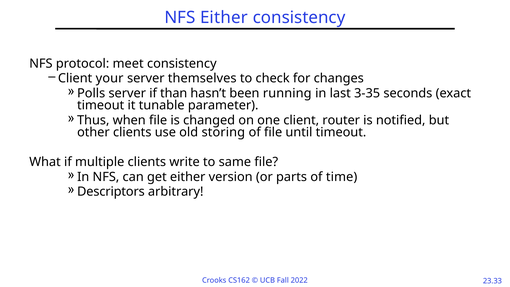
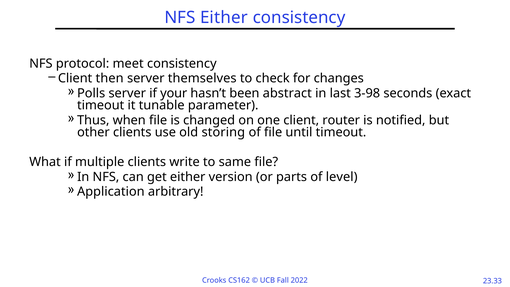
your: your -> then (110, 78)
than: than -> your (174, 93)
running: running -> abstract (287, 93)
3-35: 3-35 -> 3-98 (367, 93)
time: time -> level (342, 177)
Descriptors: Descriptors -> Application (111, 192)
